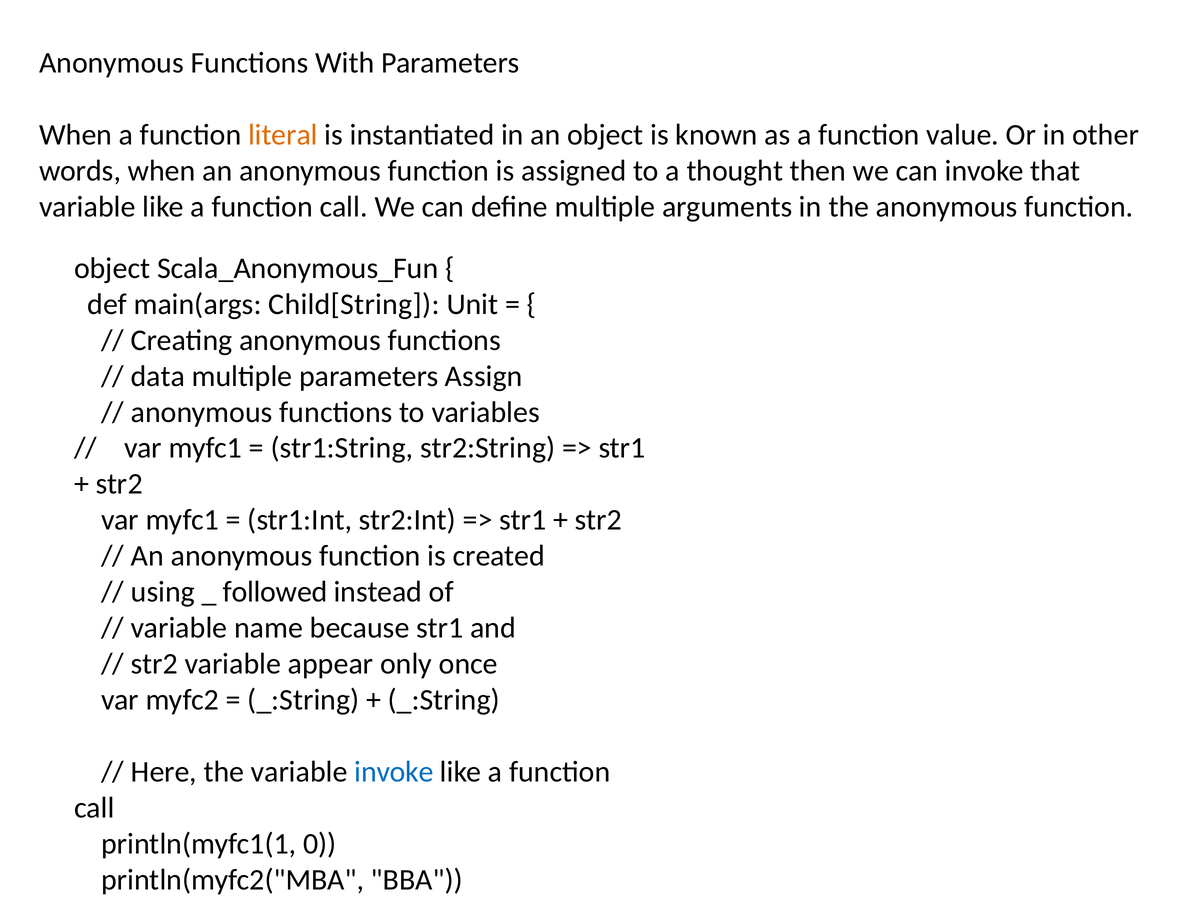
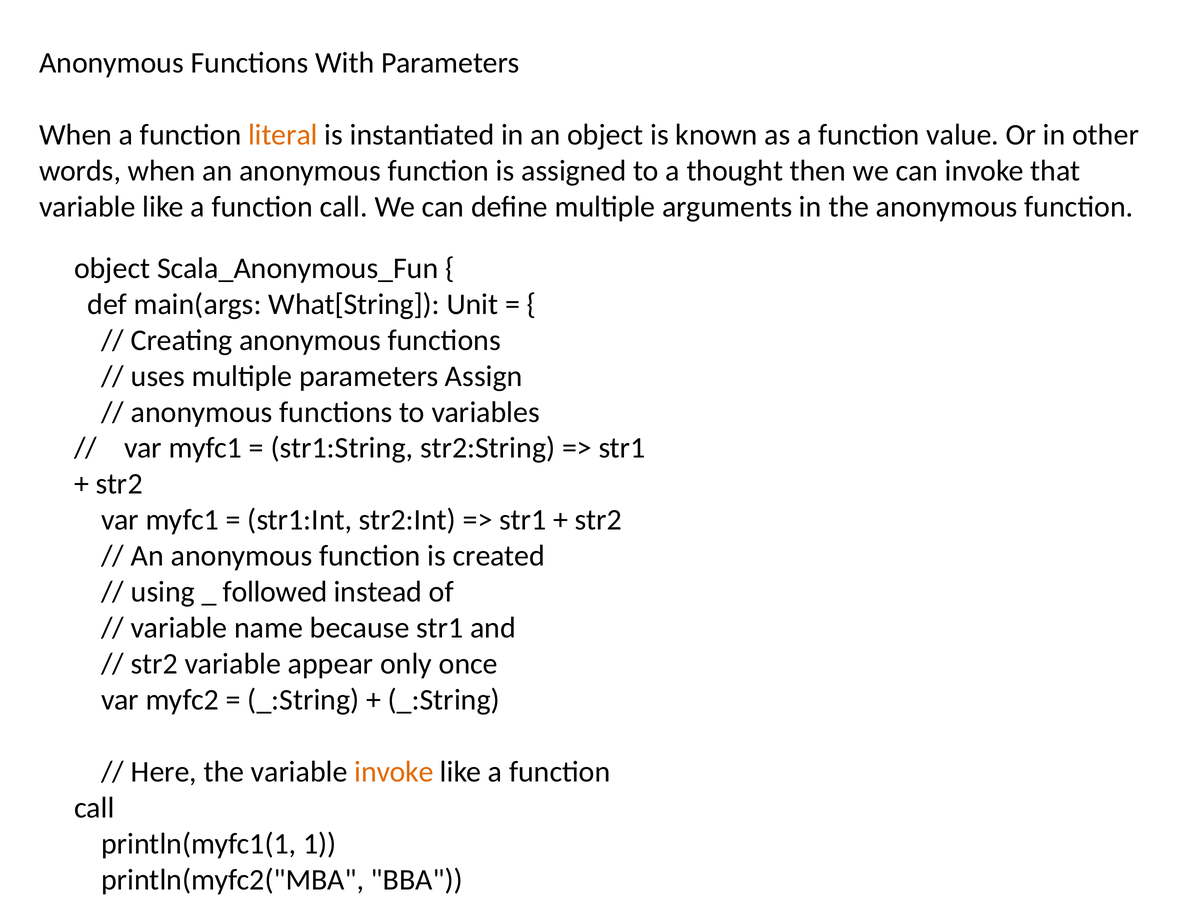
Child[String: Child[String -> What[String (354, 304)
data: data -> uses (158, 376)
invoke colour: blue -> orange (394, 772)
0: 0 -> 1 (320, 844)
